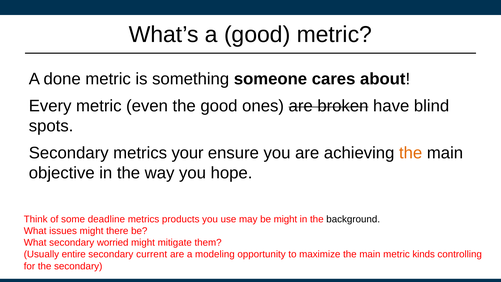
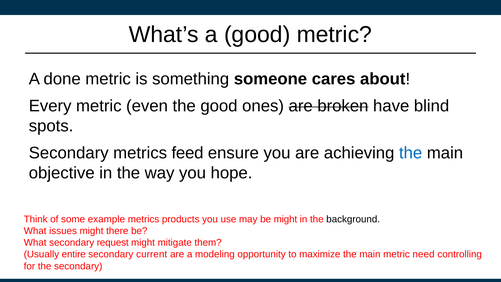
your: your -> feed (188, 153)
the colour: orange -> blue (411, 153)
deadline: deadline -> example (106, 219)
worried: worried -> request (113, 243)
kinds: kinds -> need (424, 254)
